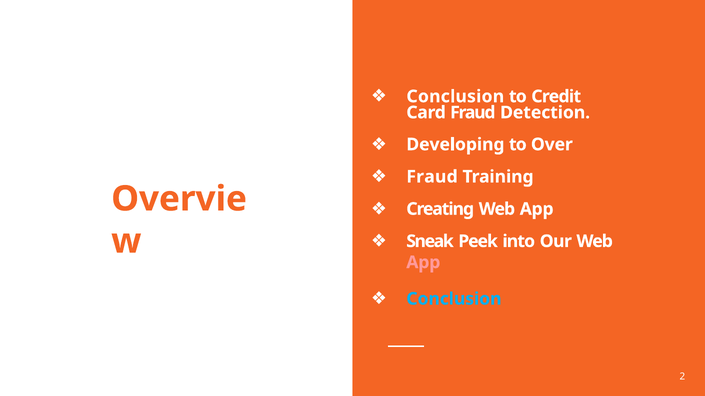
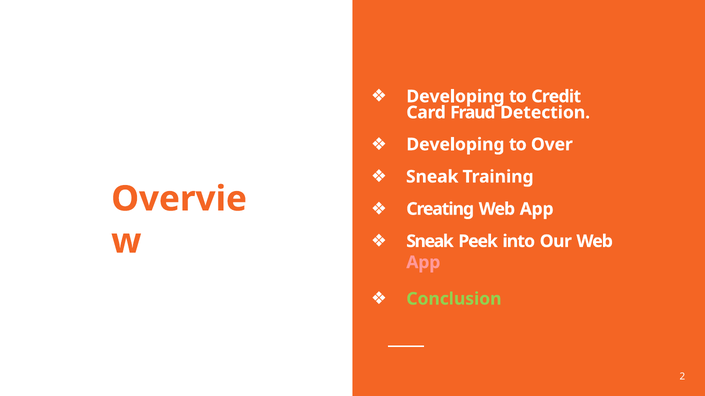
Conclusion: Conclusion -> Developing (455, 97)
Fraud: Fraud -> Sneak (432, 177)
Conclusion colour: light blue -> light green (454, 299)
